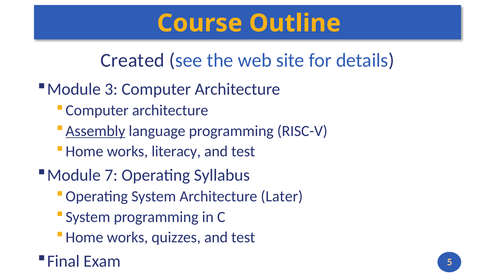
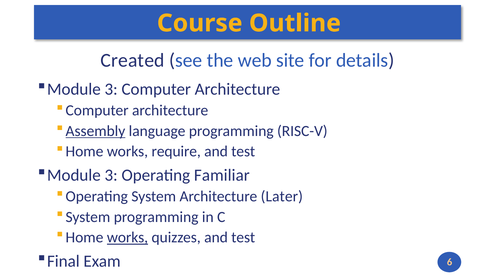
literacy: literacy -> require (176, 151)
7: 7 -> 3 (111, 175)
Syllabus: Syllabus -> Familiar (222, 175)
works underline: none -> present (127, 237)
5: 5 -> 6 (450, 262)
